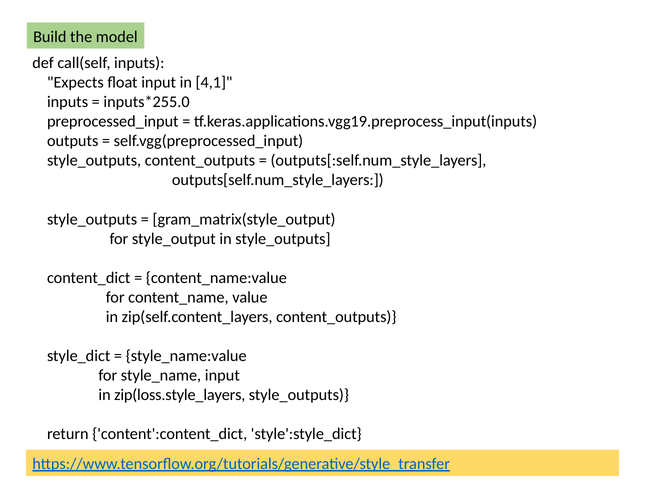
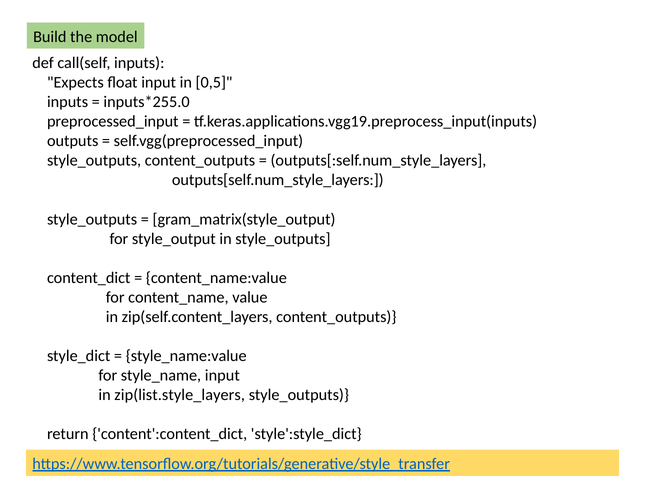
4,1: 4,1 -> 0,5 (214, 82)
zip(loss.style_layers: zip(loss.style_layers -> zip(list.style_layers (180, 394)
